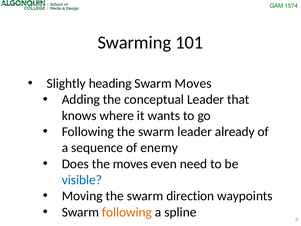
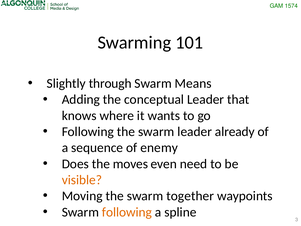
heading: heading -> through (110, 83)
Swarm Moves: Moves -> Means (193, 83)
visible colour: blue -> orange (82, 180)
direction: direction -> together (190, 196)
